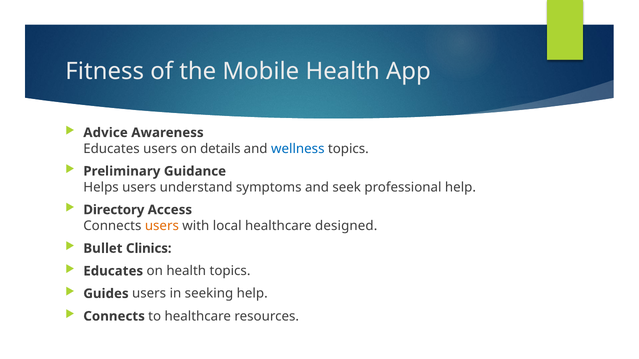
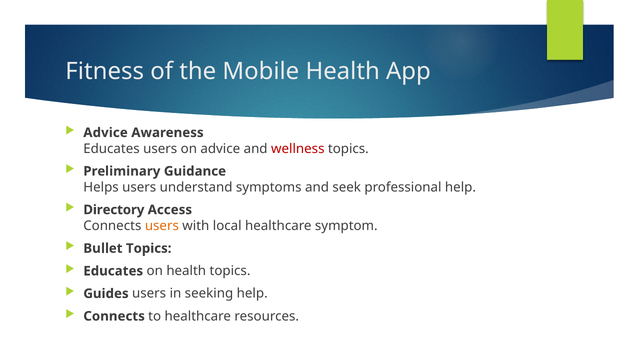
on details: details -> advice (220, 149)
wellness colour: blue -> red (298, 149)
designed: designed -> symptom (346, 226)
Bullet Clinics: Clinics -> Topics (149, 249)
